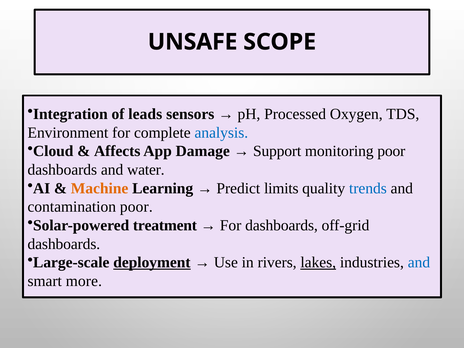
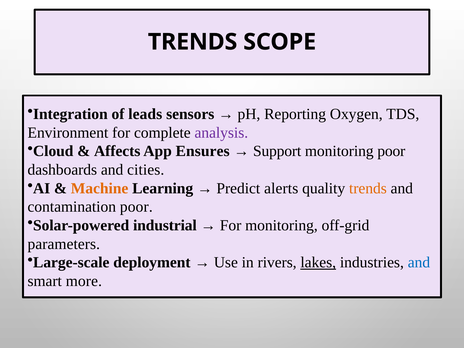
UNSAFE: UNSAFE -> TRENDS (193, 42)
Processed: Processed -> Reporting (295, 114)
analysis colour: blue -> purple (221, 133)
Damage: Damage -> Ensures (203, 151)
water: water -> cities (146, 170)
limits: limits -> alerts (281, 188)
trends colour: blue -> orange (368, 188)
treatment: treatment -> industrial (165, 225)
For dashboards: dashboards -> monitoring (281, 225)
dashboards: dashboards -> parameters (64, 244)
deployment underline: present -> none (152, 262)
